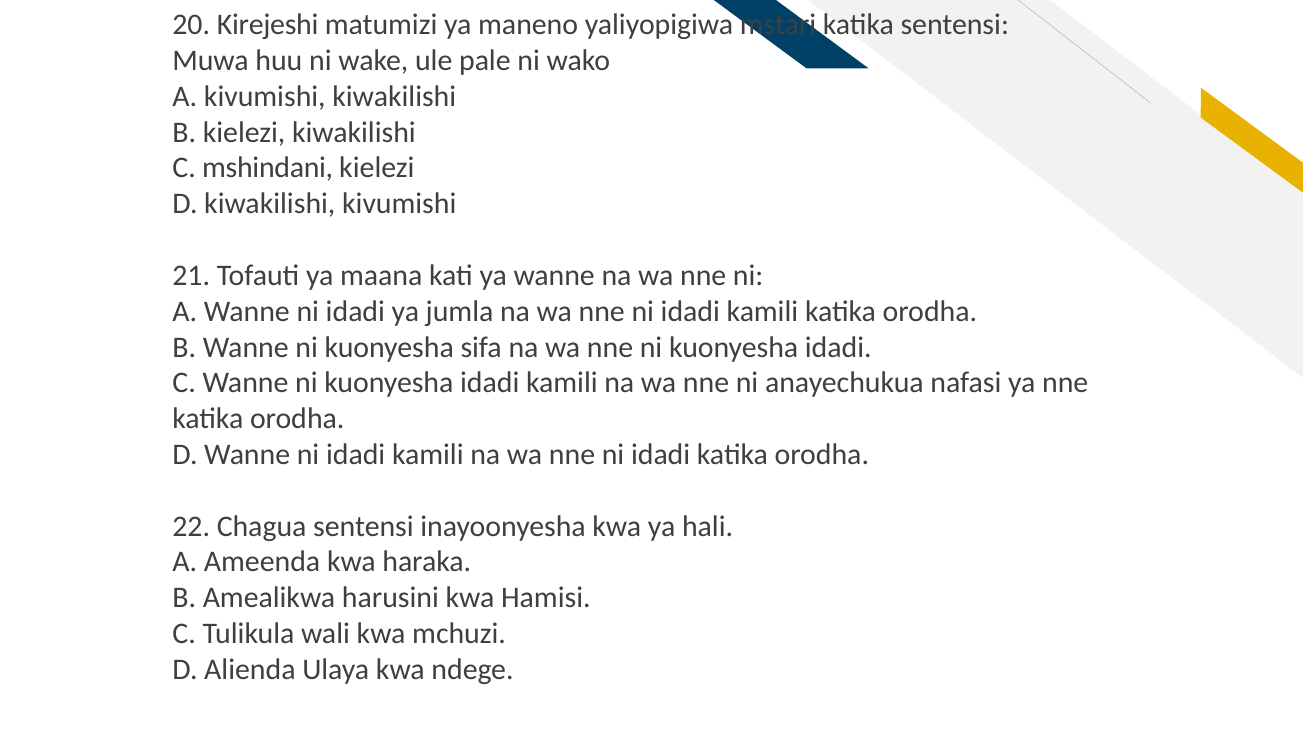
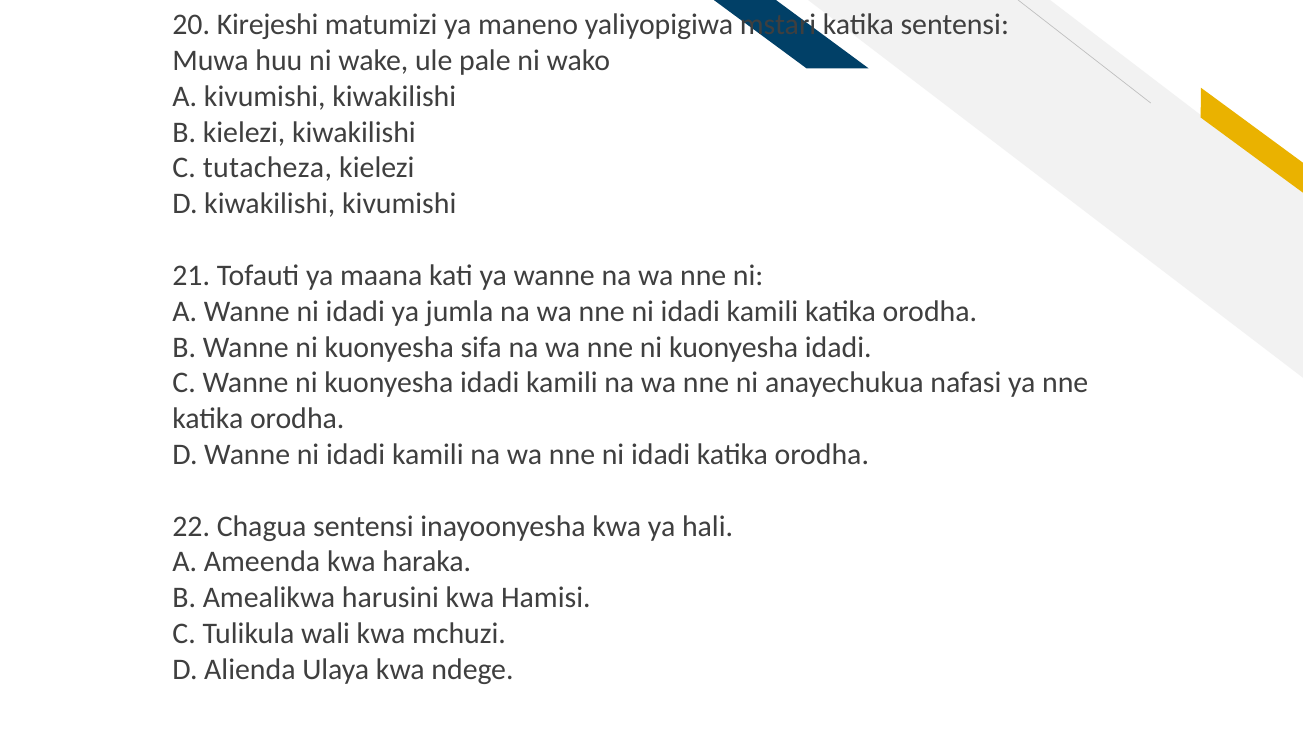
mshindani: mshindani -> tutacheza (267, 168)
